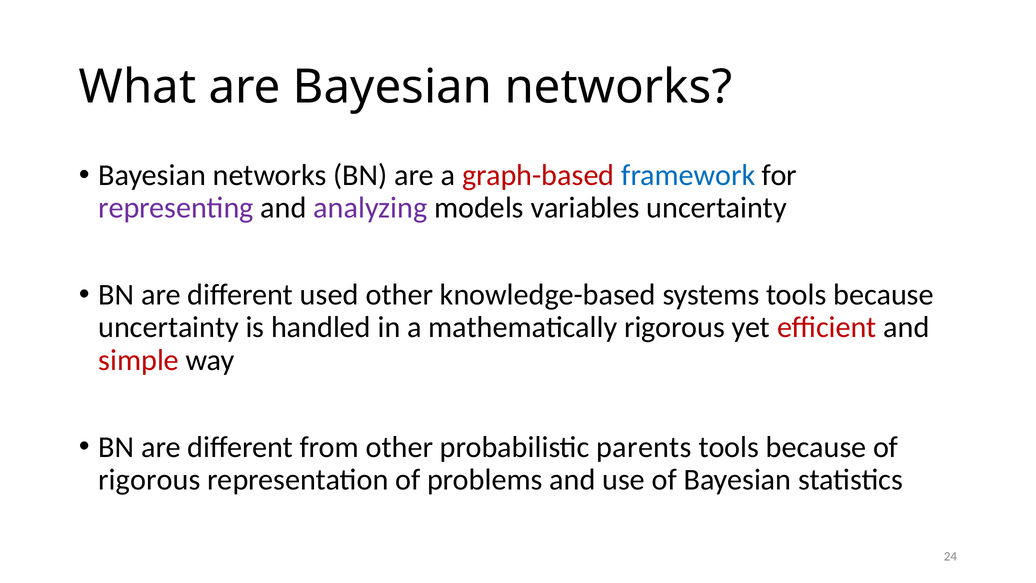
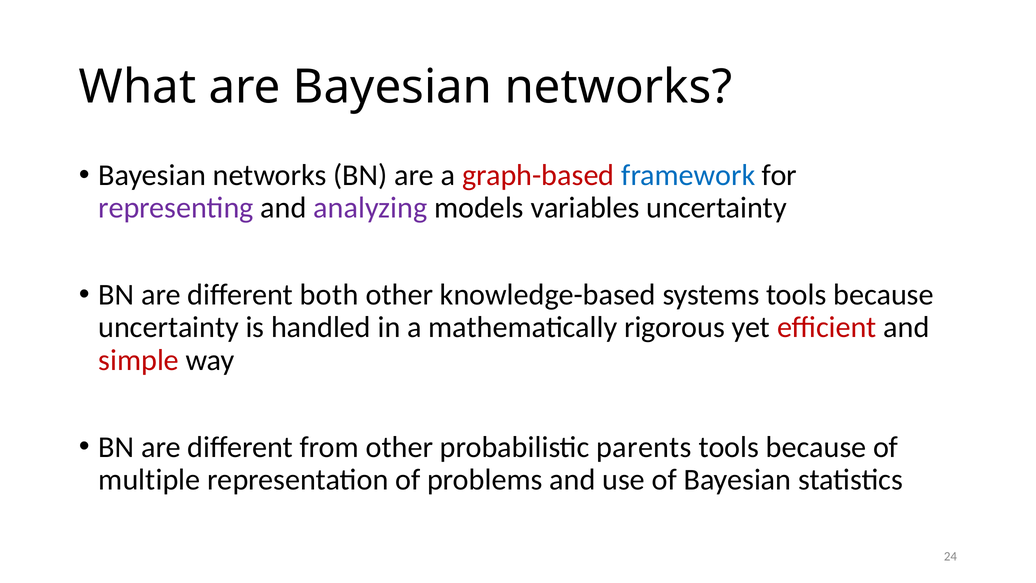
used: used -> both (329, 295)
rigorous: rigorous -> multiple (149, 479)
